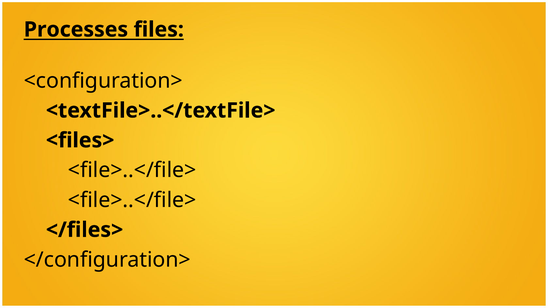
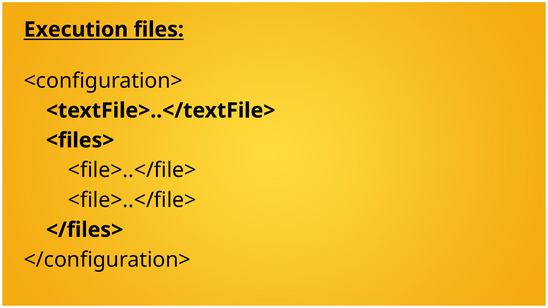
Processes: Processes -> Execution (76, 30)
